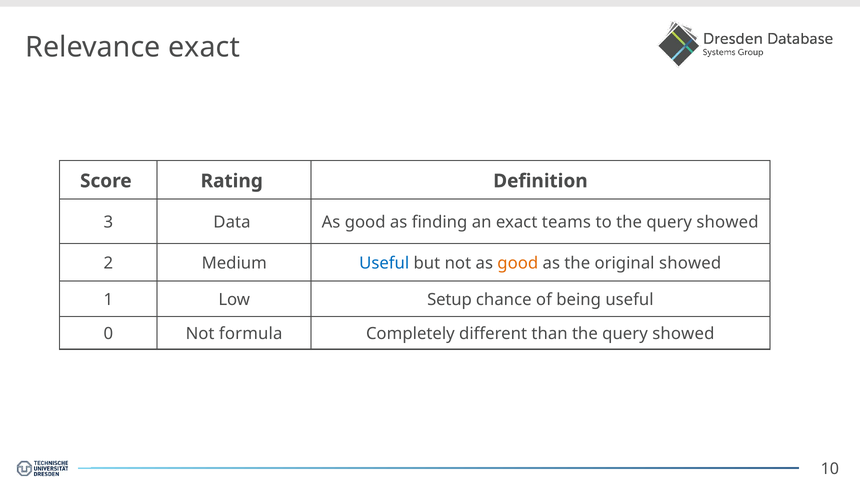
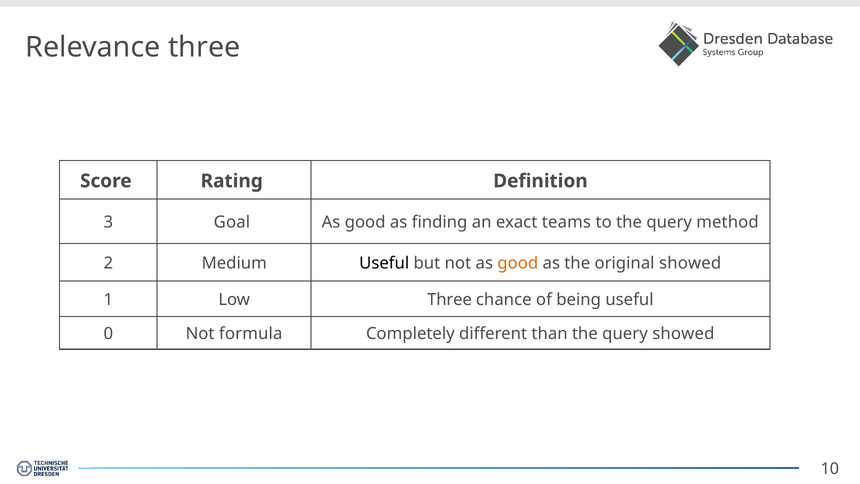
Relevance exact: exact -> three (204, 47)
Data: Data -> Goal (232, 222)
to the query showed: showed -> method (728, 222)
Useful colour: blue -> black (384, 263)
Low Setup: Setup -> Three (450, 300)
